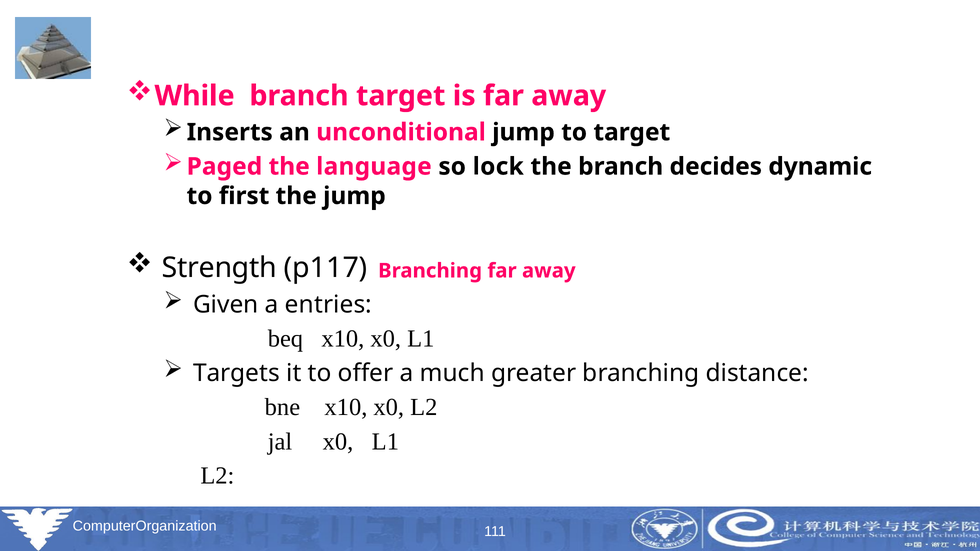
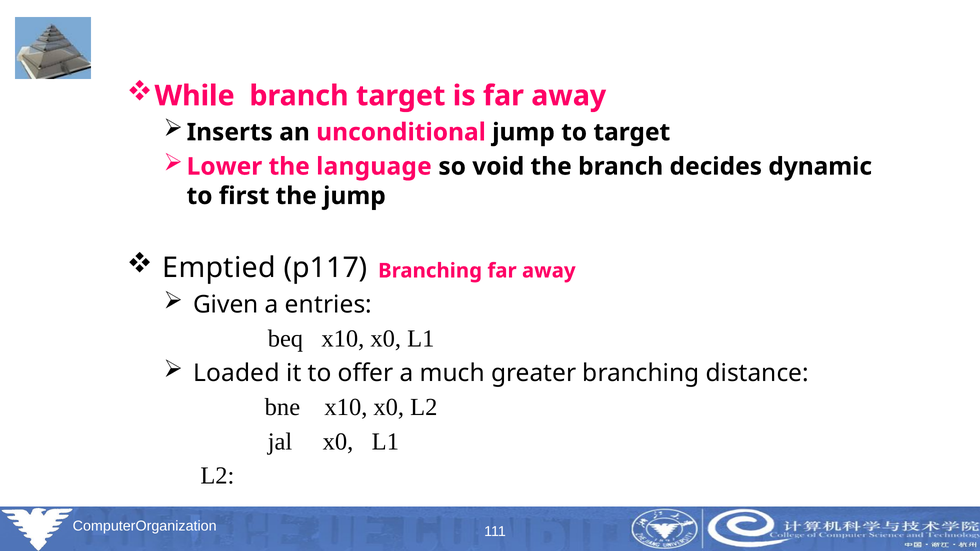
Paged: Paged -> Lower (224, 167)
lock: lock -> void (498, 167)
Strength: Strength -> Emptied (219, 268)
Targets: Targets -> Loaded (236, 373)
